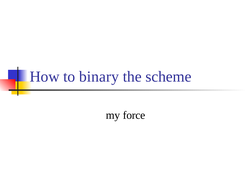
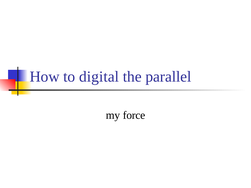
binary: binary -> digital (99, 77)
scheme: scheme -> parallel (168, 77)
